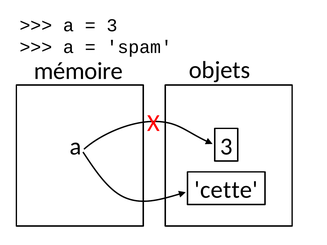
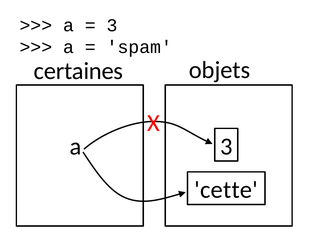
mémoire: mémoire -> certaines (78, 71)
